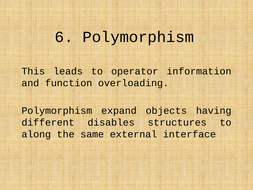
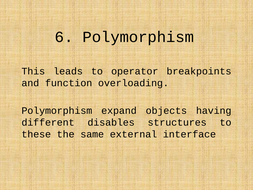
information: information -> breakpoints (199, 71)
along: along -> these (36, 134)
